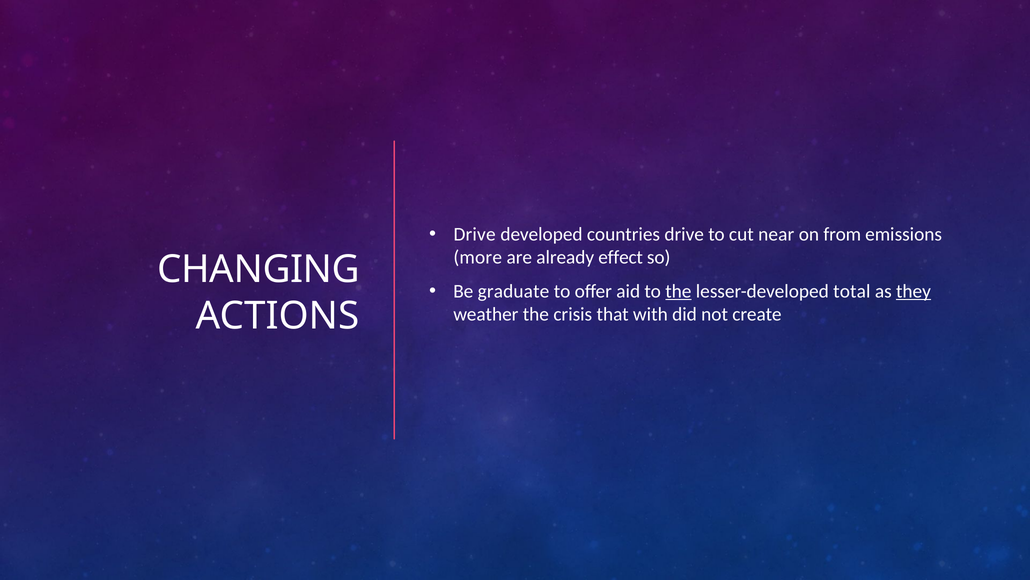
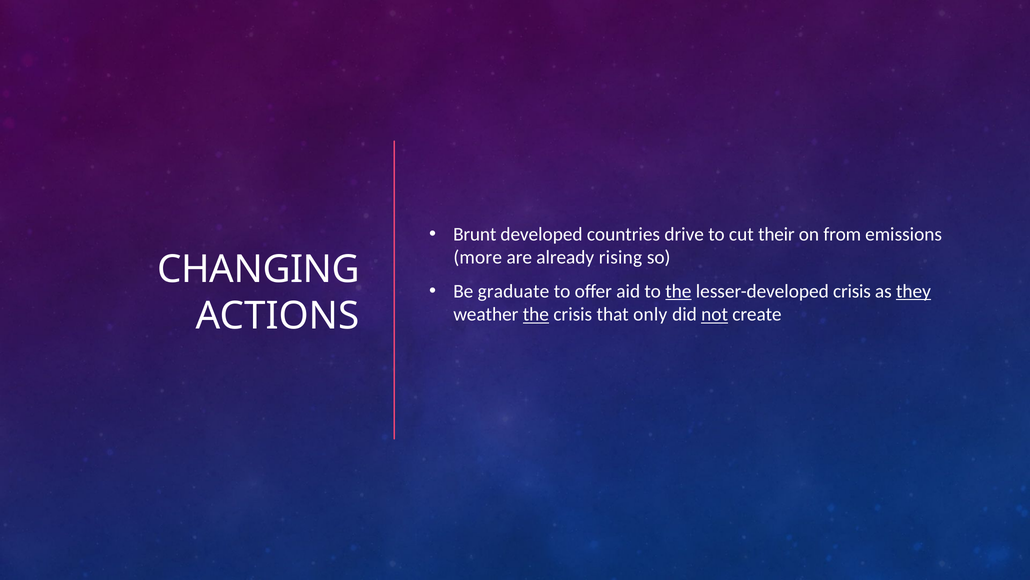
Drive: Drive -> Brunt (475, 234)
near: near -> their (776, 234)
effect: effect -> rising (620, 257)
lesser-developed total: total -> crisis (852, 291)
the underline: none -> present (536, 314)
with: with -> only (650, 314)
not underline: none -> present (715, 314)
